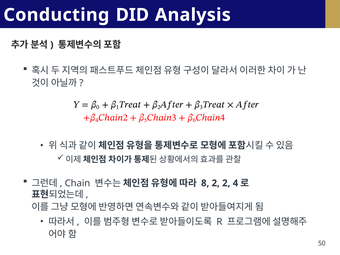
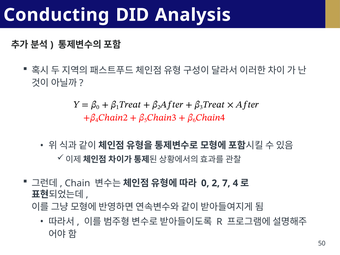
8: 8 -> 0 (205, 183)
2 2: 2 -> 7 (226, 183)
